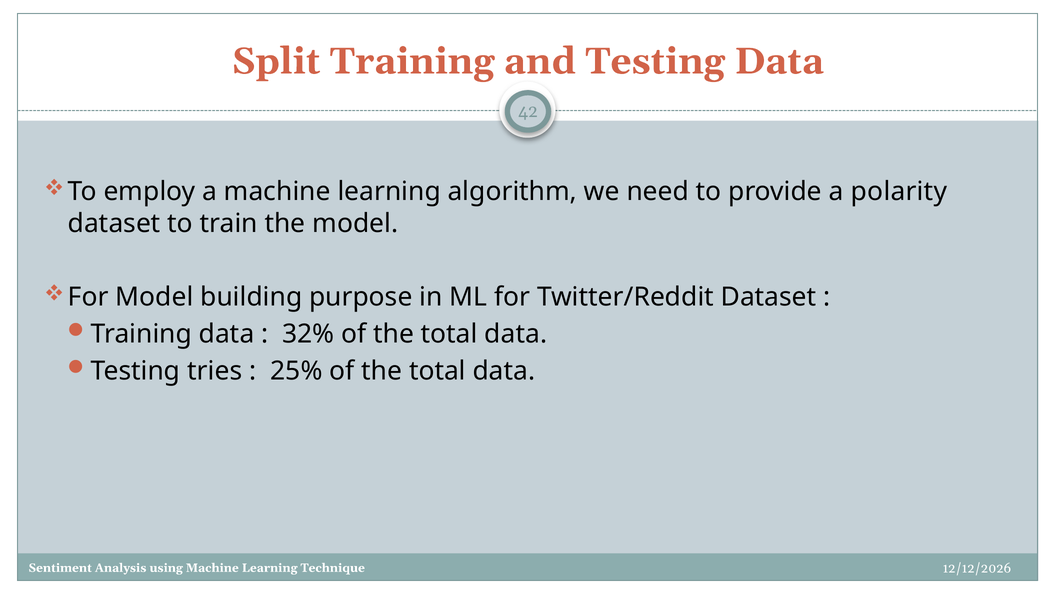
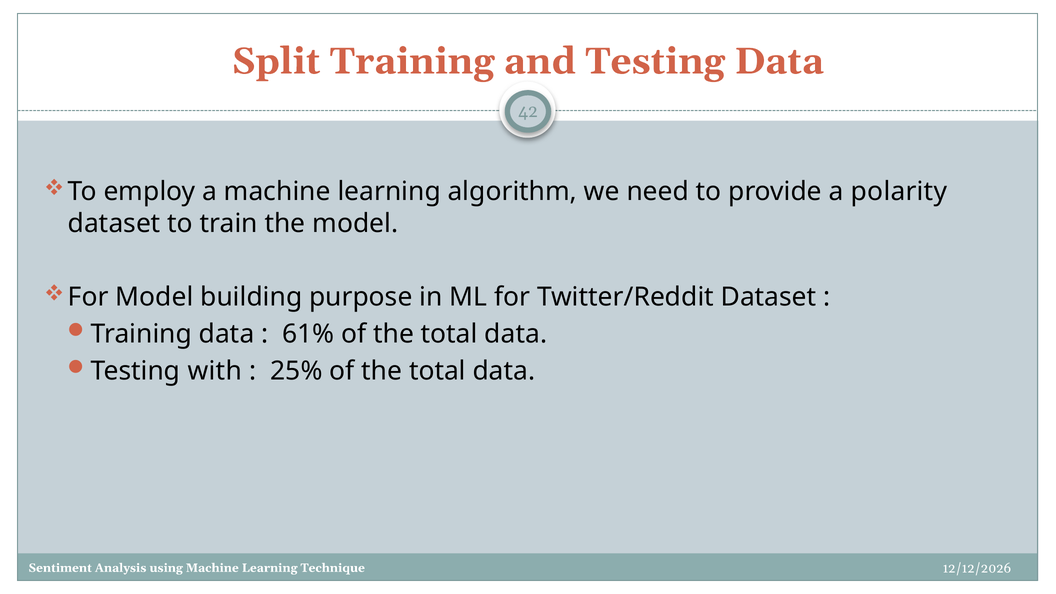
32%: 32% -> 61% (308, 334)
tries: tries -> with (215, 371)
